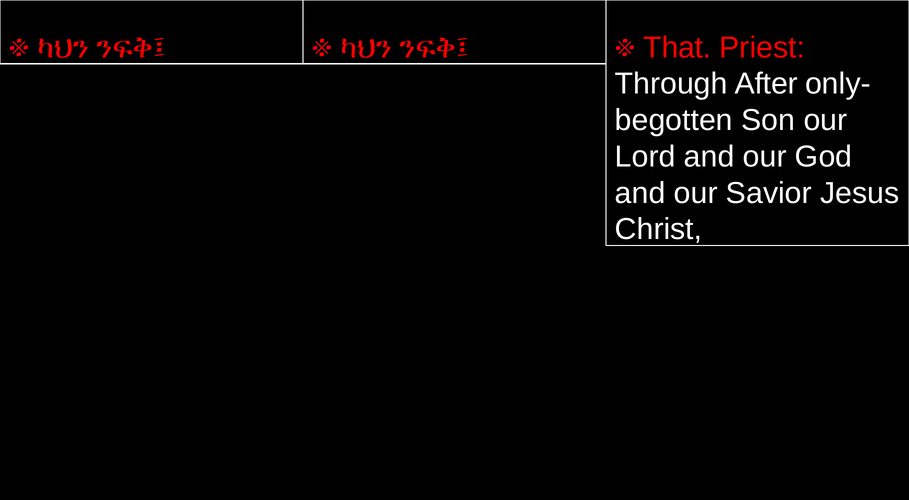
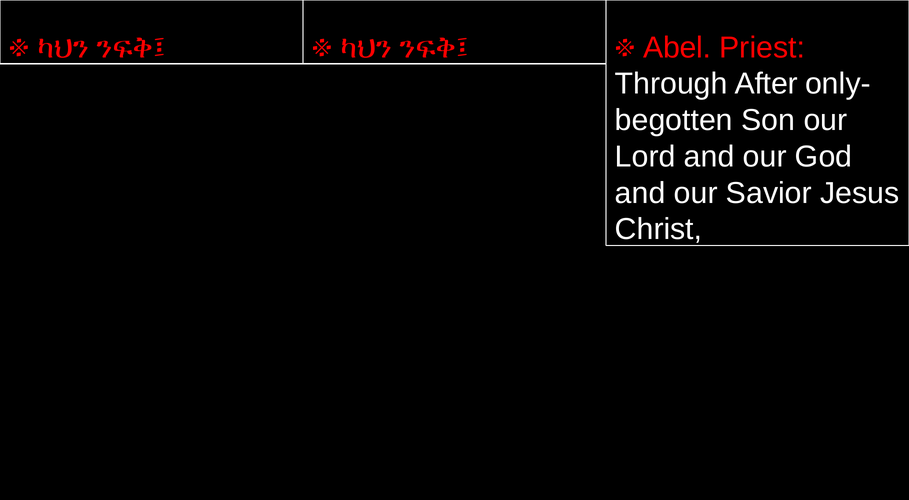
That: That -> Abel (677, 48)
